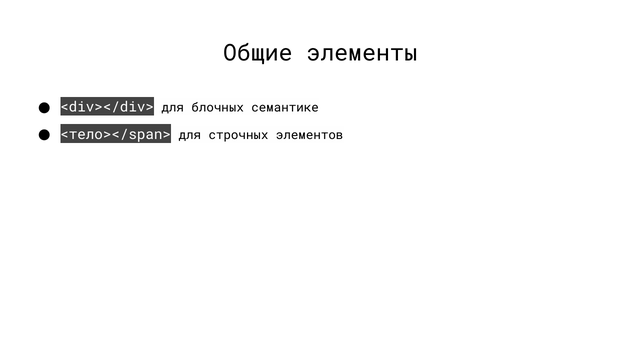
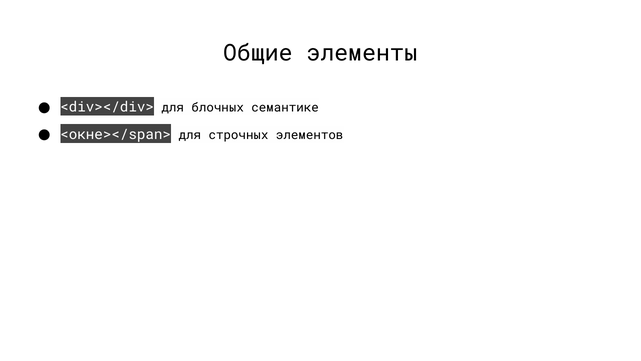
<тело></span>: <тело></span> -> <окне></span> (116, 134)
